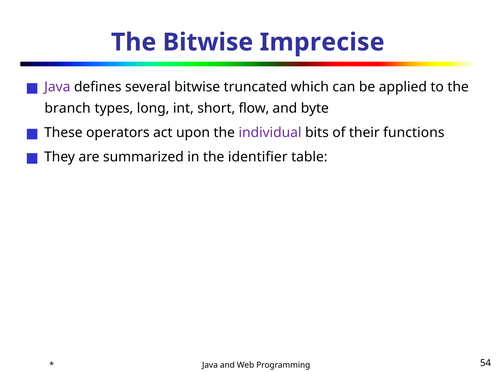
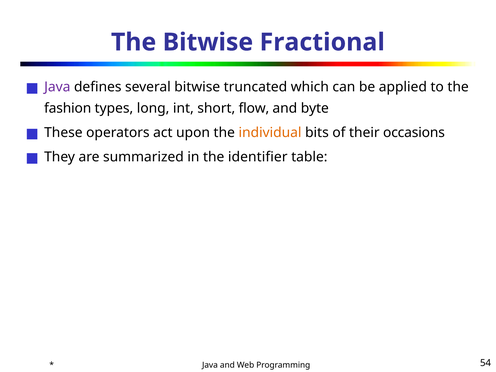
Imprecise: Imprecise -> Fractional (322, 42)
branch: branch -> fashion (68, 108)
individual colour: purple -> orange (270, 133)
functions: functions -> occasions (414, 133)
